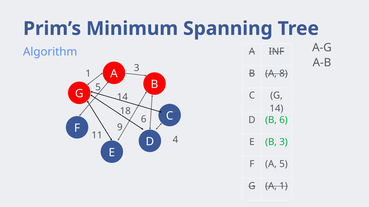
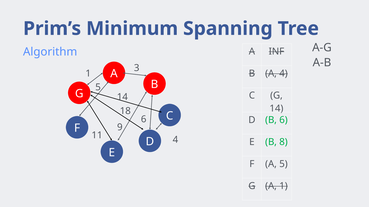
A 8: 8 -> 4 (283, 74)
B 3: 3 -> 8 (283, 142)
